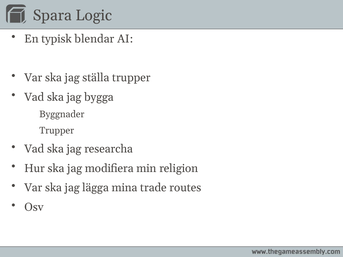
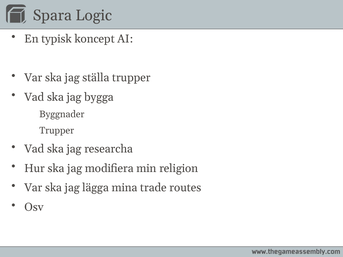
blendar: blendar -> koncept (95, 39)
